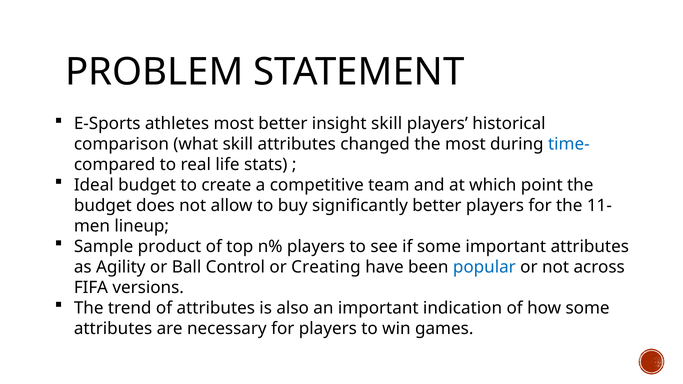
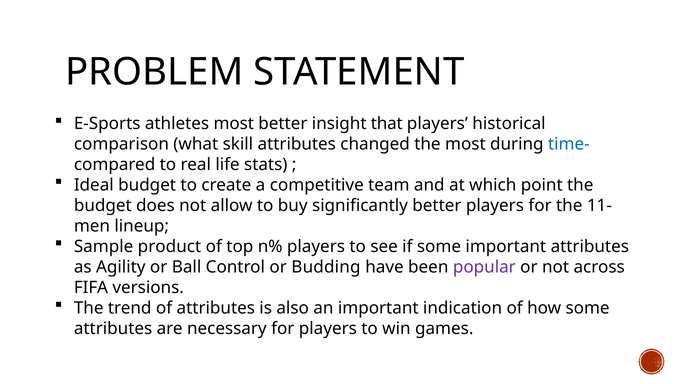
insight skill: skill -> that (387, 124)
Creating: Creating -> Budding (326, 267)
popular colour: blue -> purple (484, 267)
